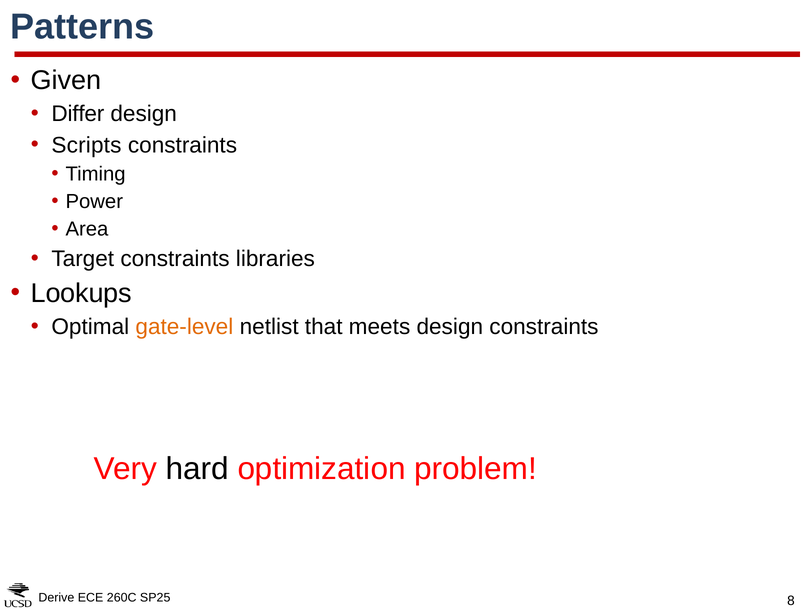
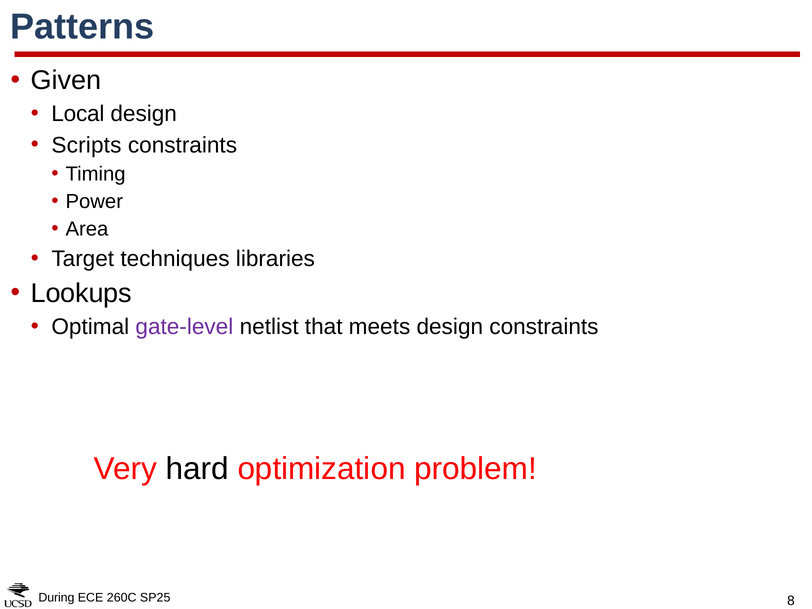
Differ: Differ -> Local (78, 114)
Target constraints: constraints -> techniques (175, 259)
gate-level colour: orange -> purple (184, 327)
Derive: Derive -> During (56, 598)
